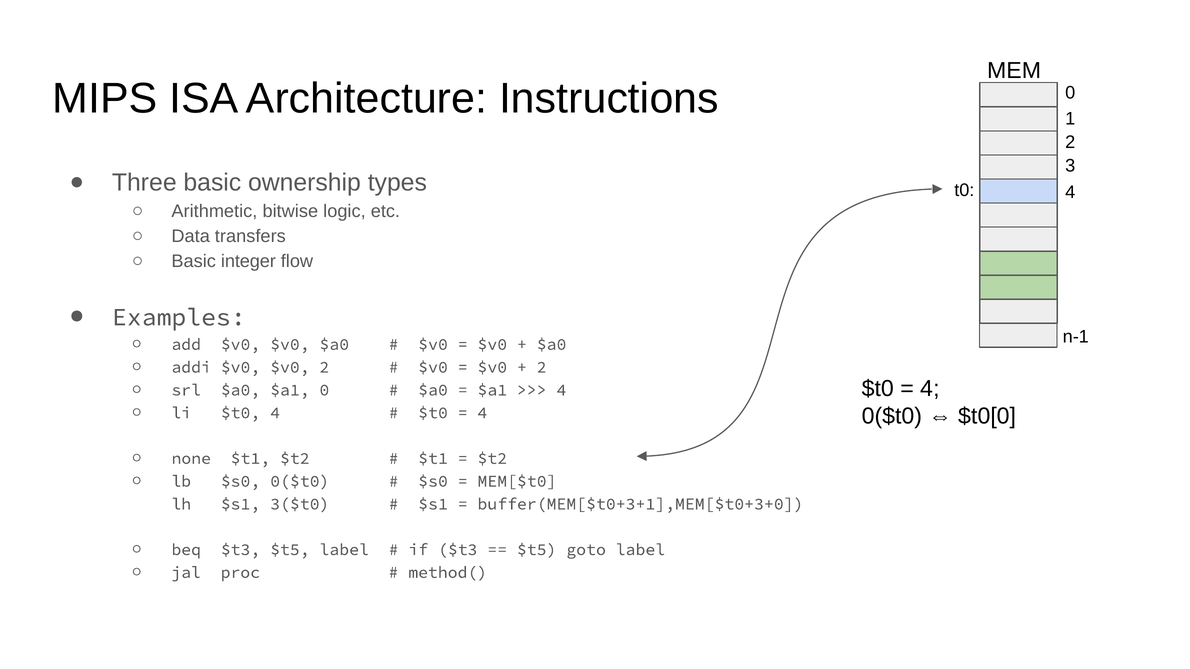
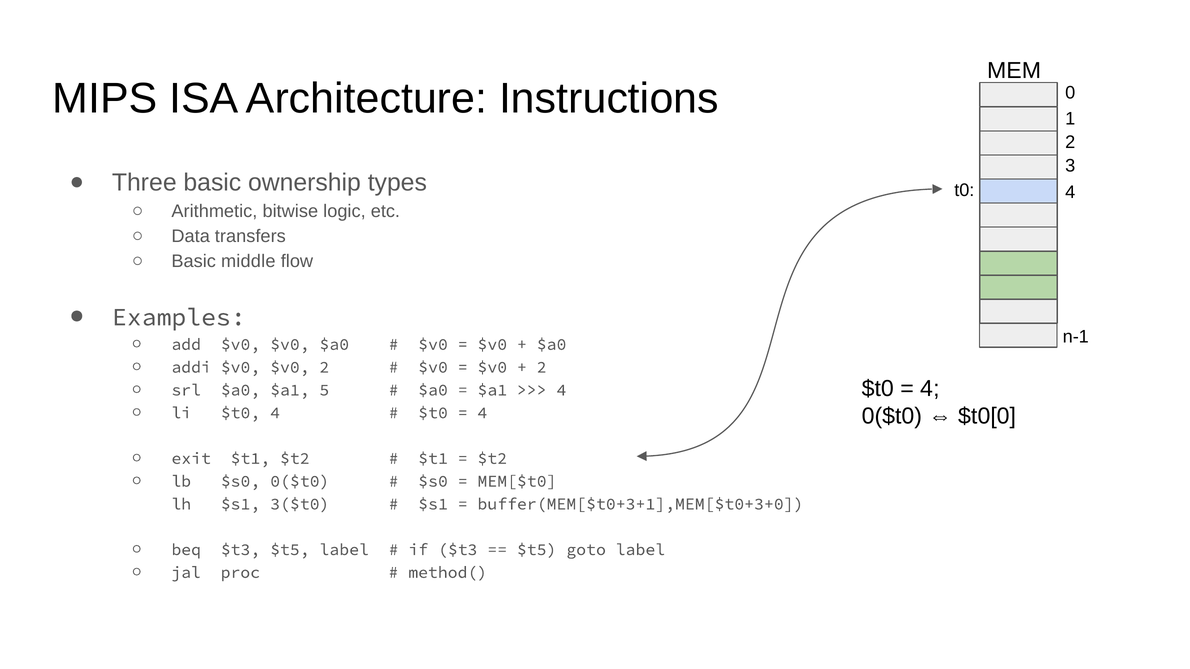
integer: integer -> middle (248, 262)
$a1 0: 0 -> 5 (324, 390)
none: none -> exit (191, 459)
